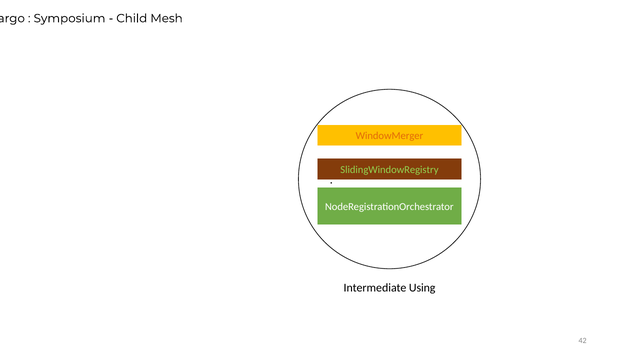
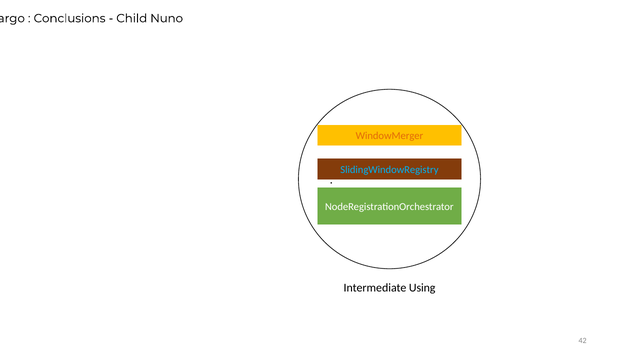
Symposium: Symposium -> Conclusions (70, 18)
Mesh: Mesh -> Nuno (167, 18)
SlidingWindowRegistry colour: light green -> light blue (389, 170)
